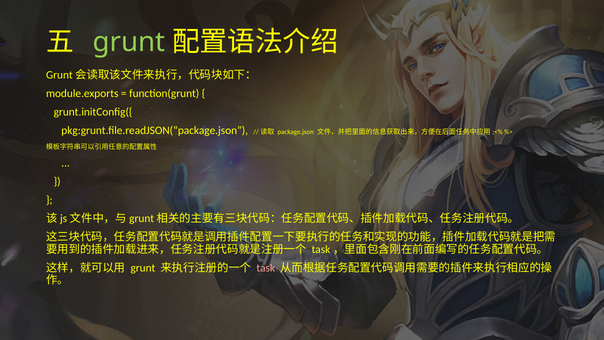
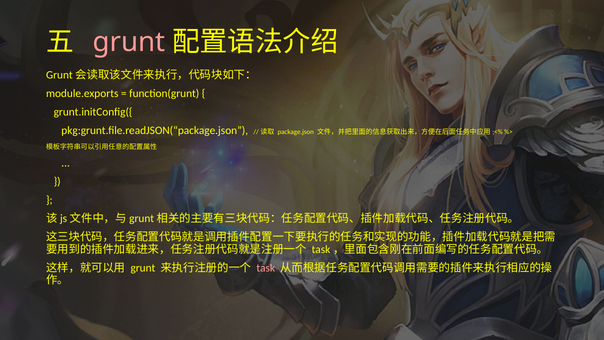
grunt colour: light green -> pink (129, 42)
